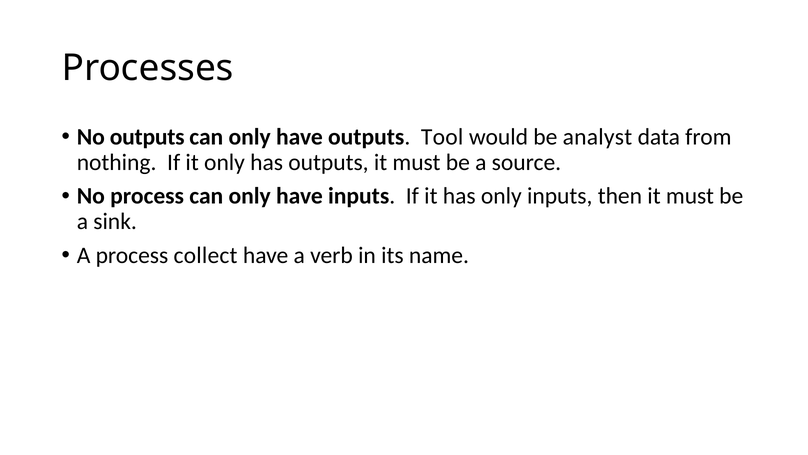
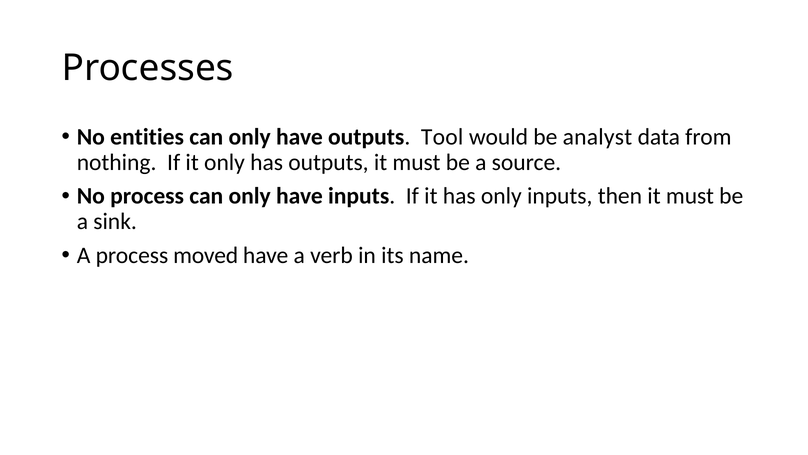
No outputs: outputs -> entities (147, 137)
collect: collect -> moved (206, 255)
